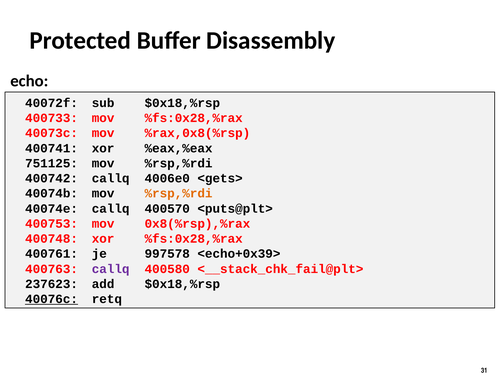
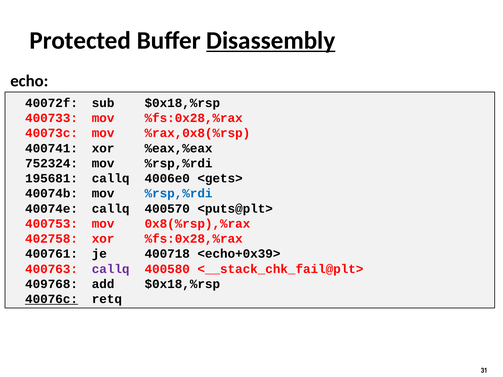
Disassembly underline: none -> present (271, 40)
751125: 751125 -> 752324 (52, 163)
400742: 400742 -> 195681 (52, 179)
%rsp,%rdi colour: orange -> blue (179, 194)
400748: 400748 -> 402758 (52, 239)
997578: 997578 -> 400718 (167, 254)
237623: 237623 -> 409768 (52, 284)
